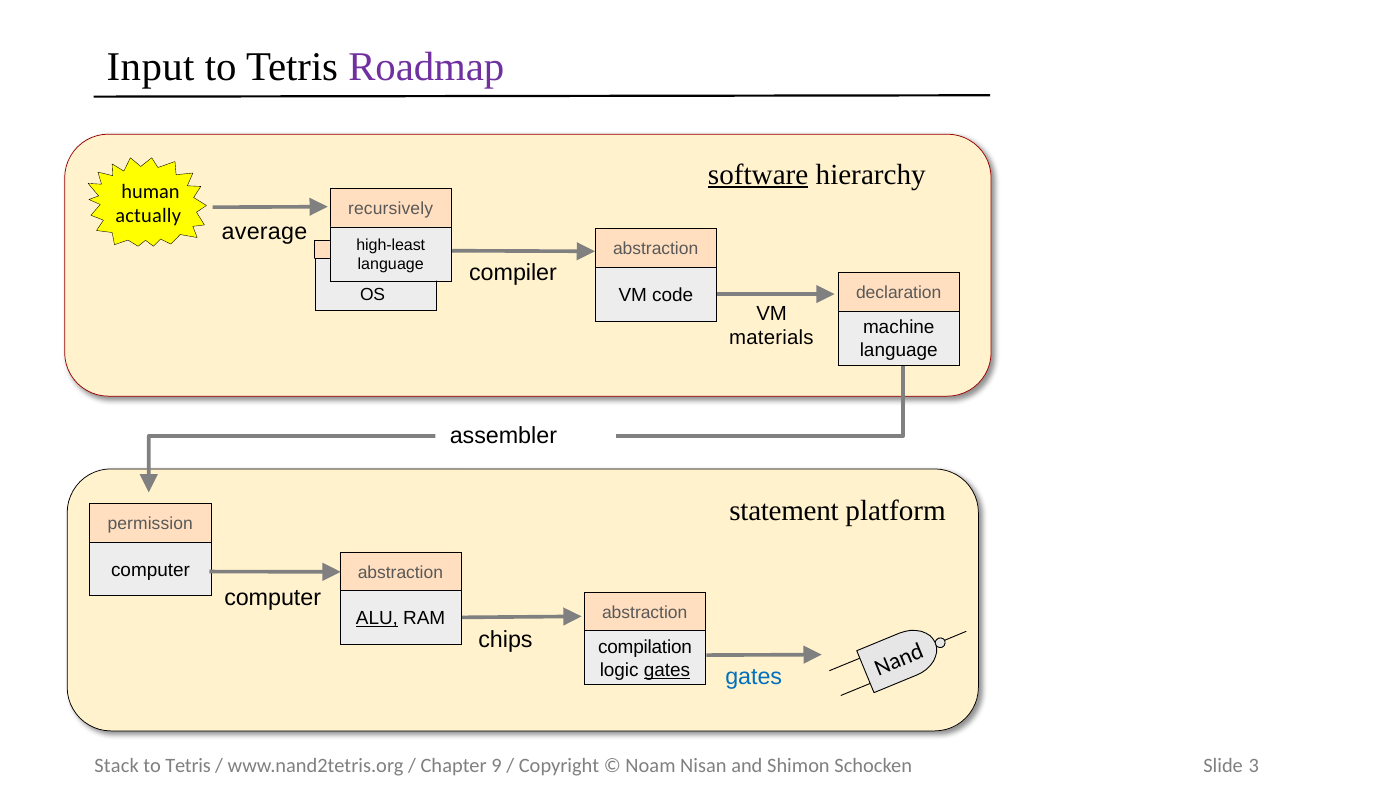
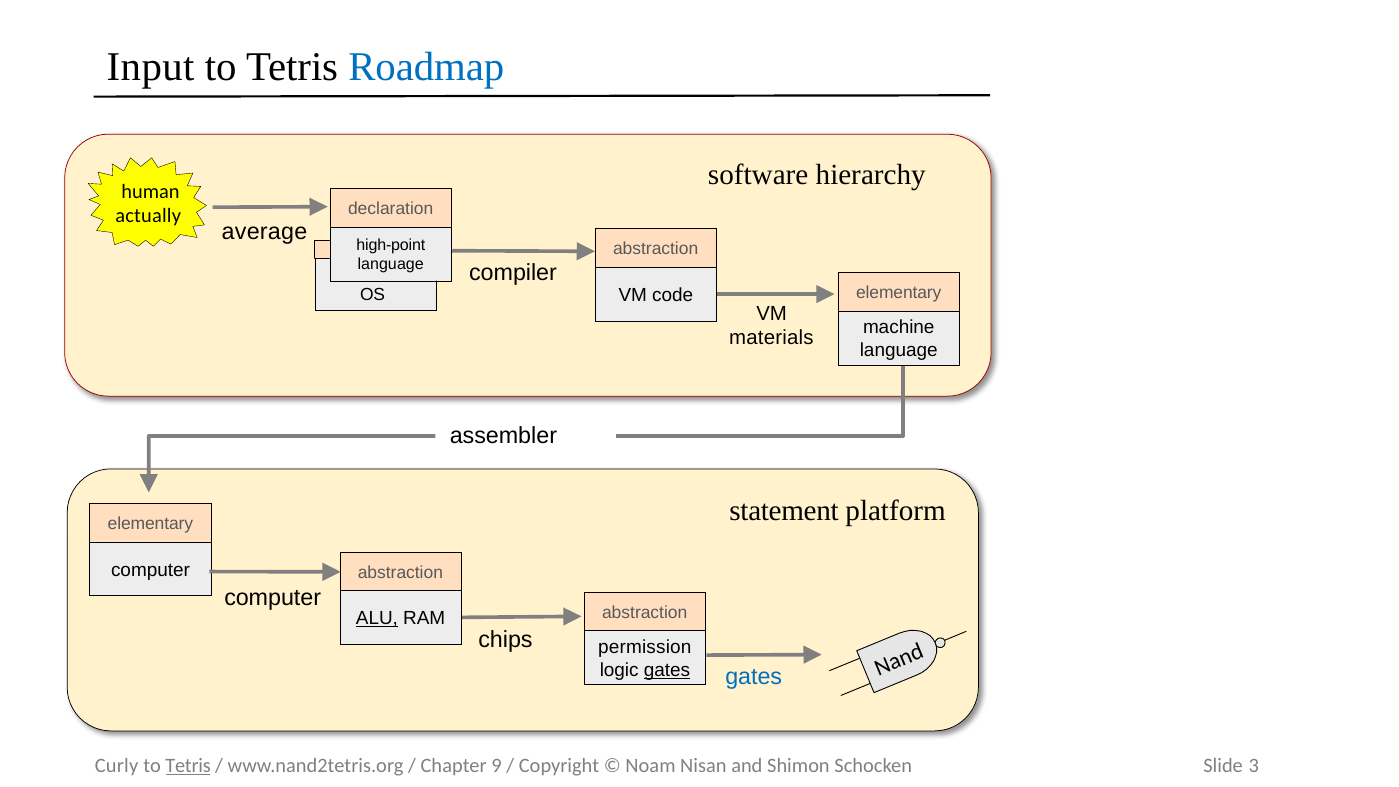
Roadmap colour: purple -> blue (426, 67)
software underline: present -> none (758, 175)
recursively: recursively -> declaration (391, 209)
high-least: high-least -> high-point (391, 245)
code declaration: declaration -> elementary (899, 293)
permission: permission -> elementary (150, 524)
compilation: compilation -> permission (645, 647)
Stack: Stack -> Curly (117, 766)
Tetris underline: none -> present (188, 766)
